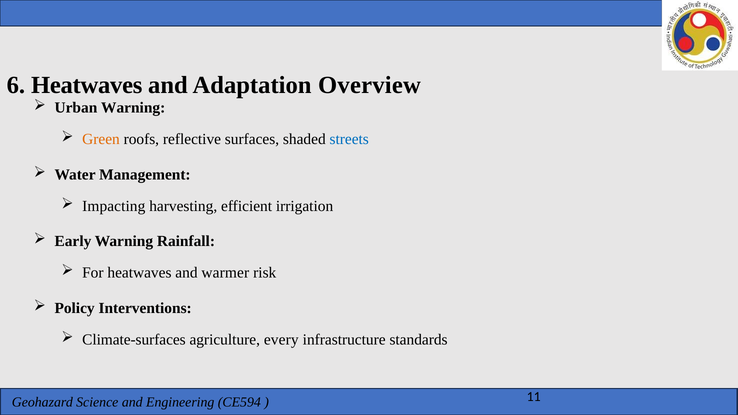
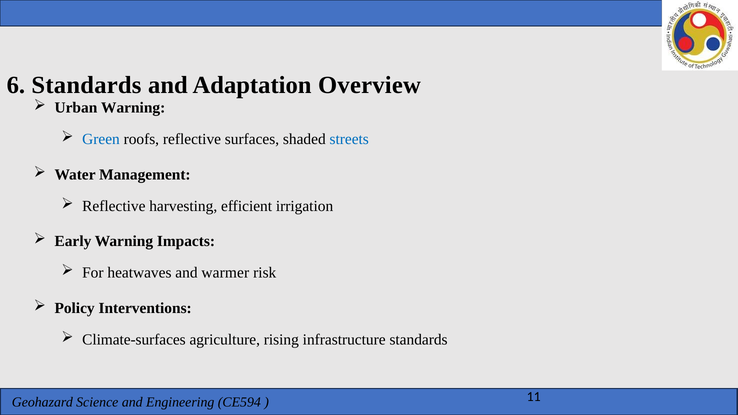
6 Heatwaves: Heatwaves -> Standards (86, 85)
Green colour: orange -> blue (101, 139)
Impacting: Impacting -> Reflective (114, 206)
Rainfall: Rainfall -> Impacts (186, 241)
every: every -> rising (281, 340)
